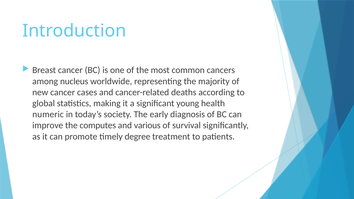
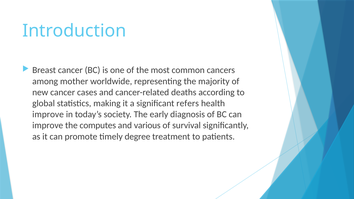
nucleus: nucleus -> mother (74, 81)
young: young -> refers (188, 103)
numeric: numeric -> improve (48, 114)
